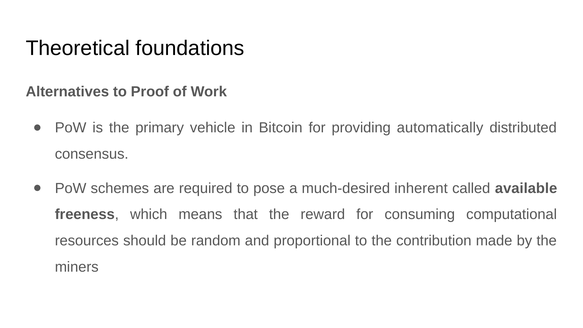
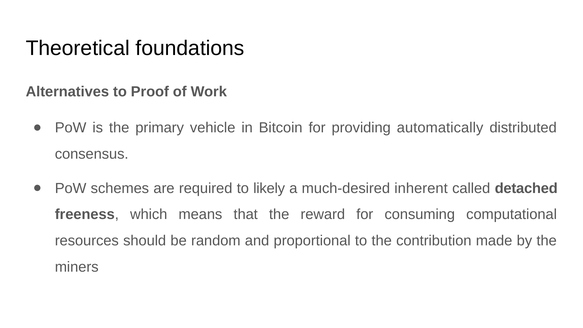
pose: pose -> likely (269, 188)
available: available -> detached (526, 188)
